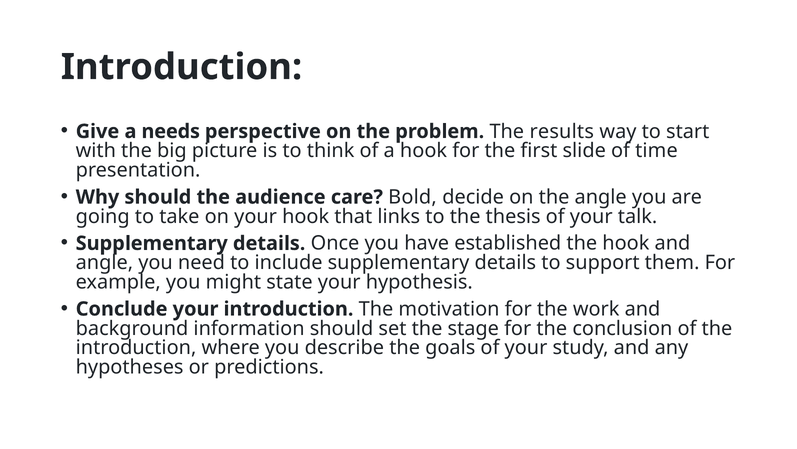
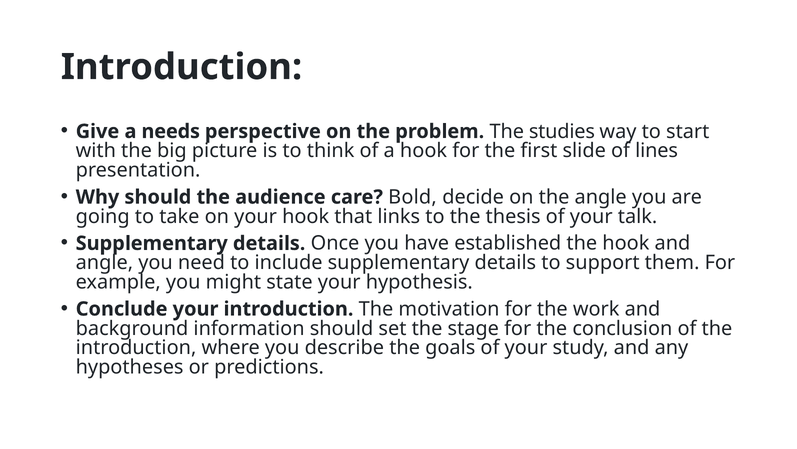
results: results -> studies (562, 131)
time: time -> lines (657, 151)
